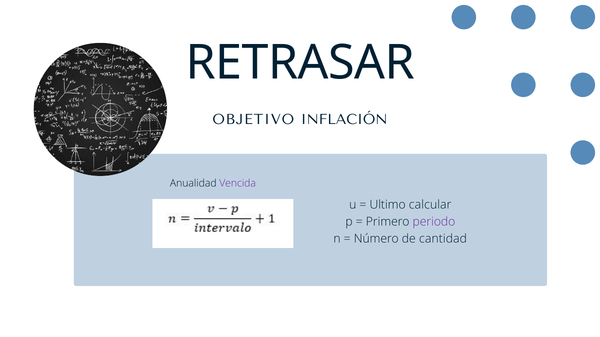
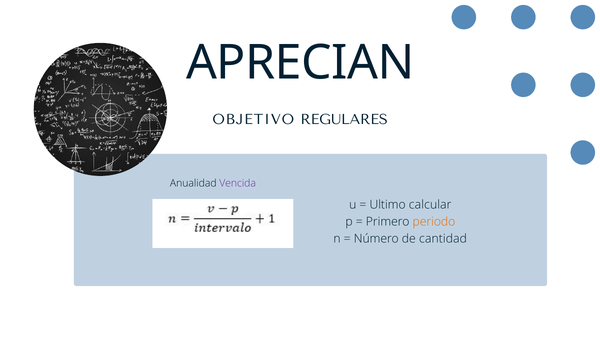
RETRASAR: RETRASAR -> APRECIAN (300, 63)
INFLACIÓN: INFLACIÓN -> REGULARES (344, 120)
periodo colour: purple -> orange (434, 222)
